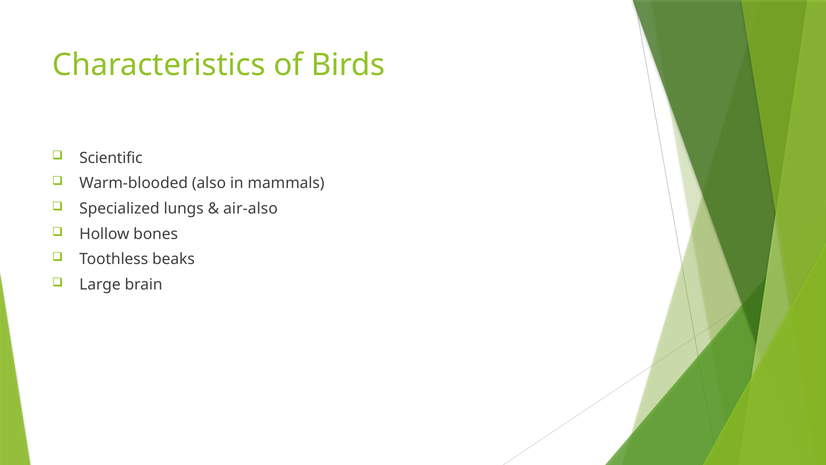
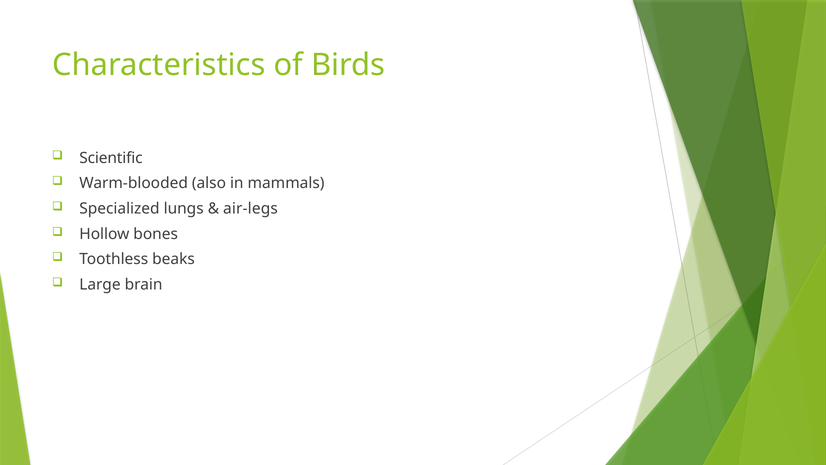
air-also: air-also -> air-legs (250, 208)
